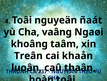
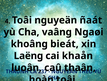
taâm: taâm -> bieát (64, 44)
Treân: Treân -> Laëng (28, 55)
